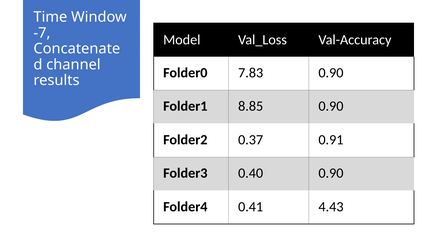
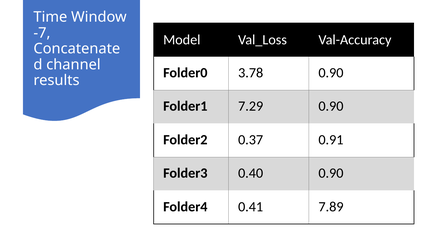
7.83: 7.83 -> 3.78 (251, 73)
8.85: 8.85 -> 7.29 (251, 106)
4.43: 4.43 -> 7.89 (331, 207)
